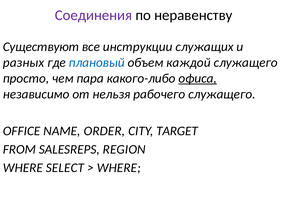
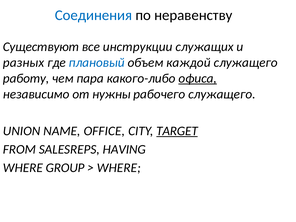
Соединения colour: purple -> blue (93, 15)
просто: просто -> работу (26, 78)
нельзя: нельзя -> нужны (112, 94)
OFFICE: OFFICE -> UNION (22, 131)
ORDER: ORDER -> OFFICE (104, 131)
TARGET underline: none -> present (177, 131)
REGION: REGION -> HAVING (124, 149)
SELECT: SELECT -> GROUP (65, 168)
